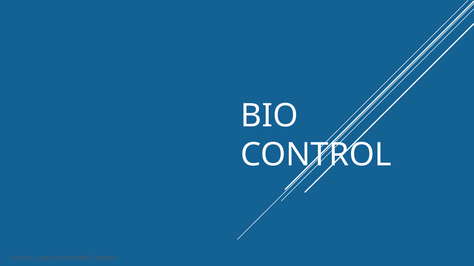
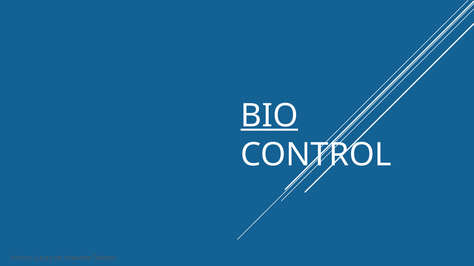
BIO underline: none -> present (269, 116)
